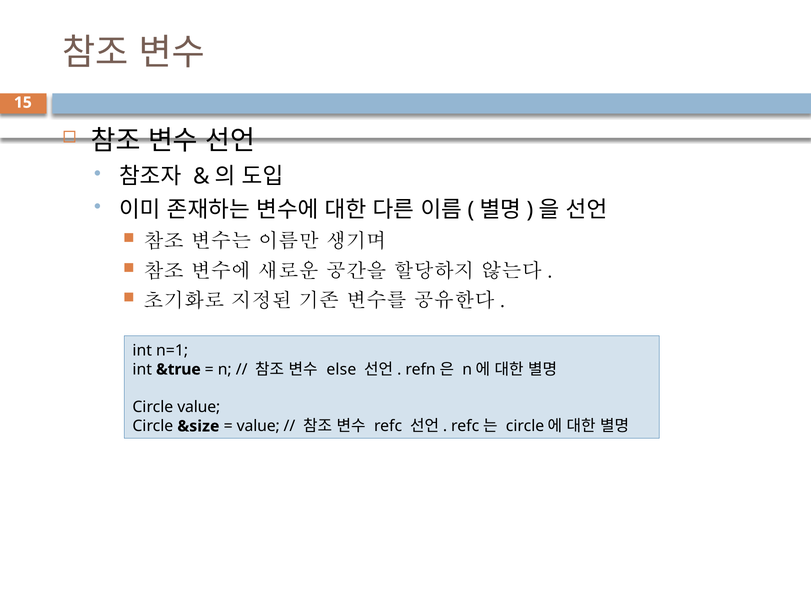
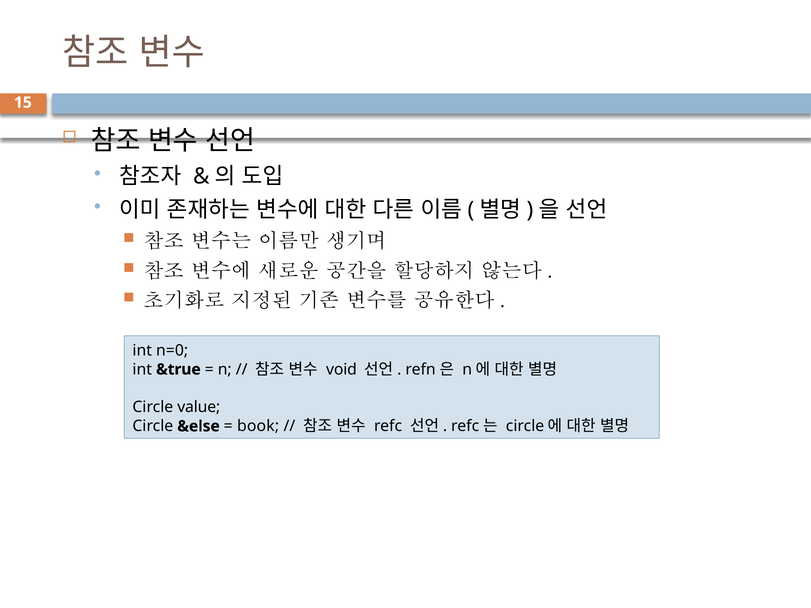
n=1: n=1 -> n=0 (172, 351)
else: else -> void (341, 370)
&size: &size -> &else (199, 426)
value: value -> book (258, 426)
